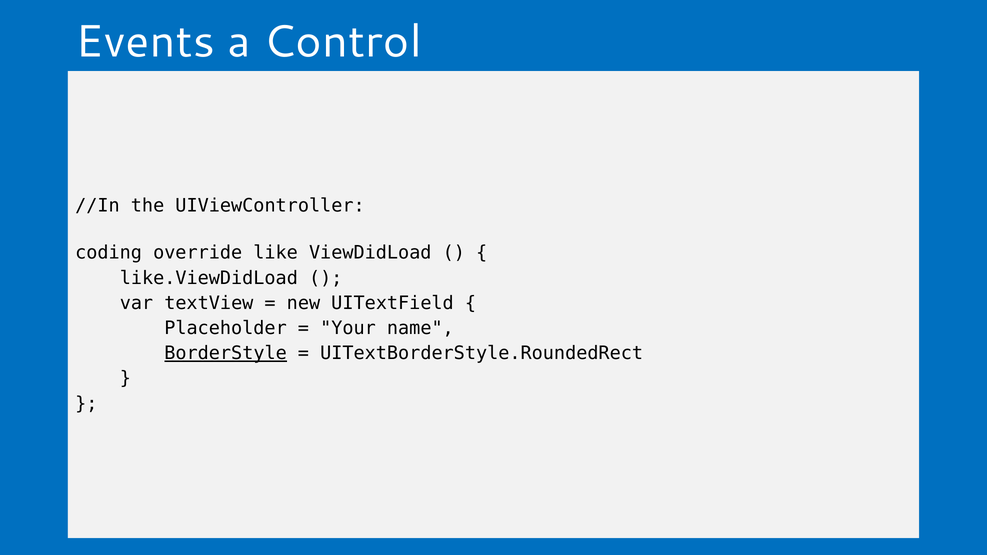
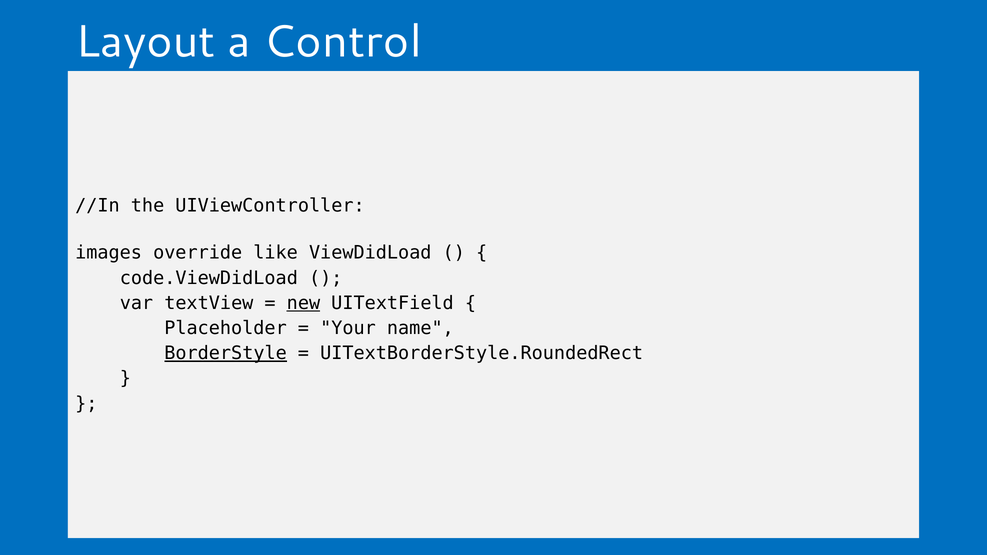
Events: Events -> Layout (145, 42)
coding: coding -> images (109, 253)
like.ViewDidLoad: like.ViewDidLoad -> code.ViewDidLoad (209, 278)
new underline: none -> present (303, 303)
